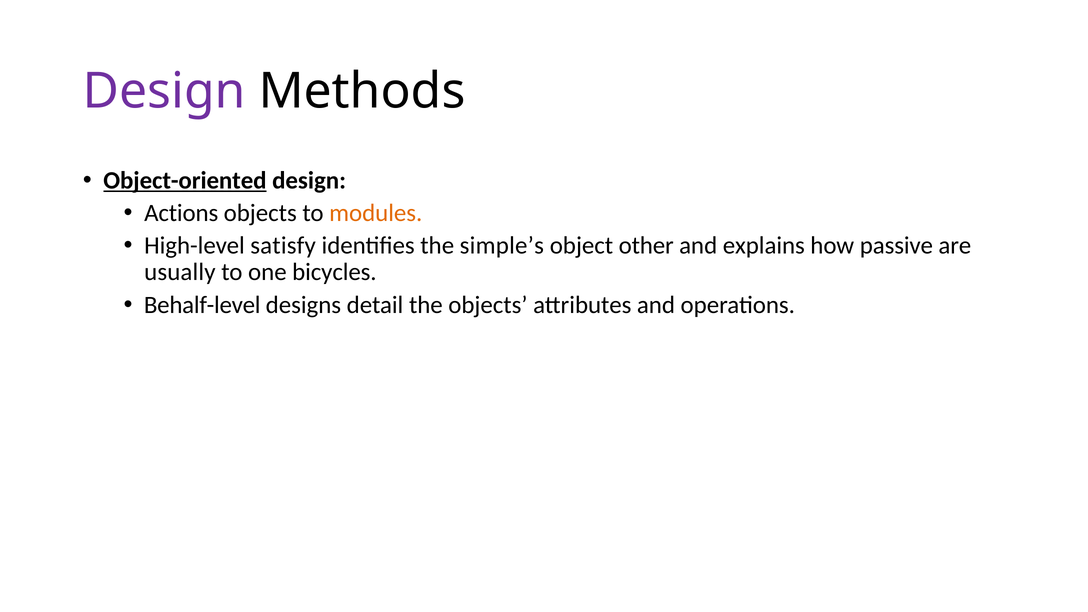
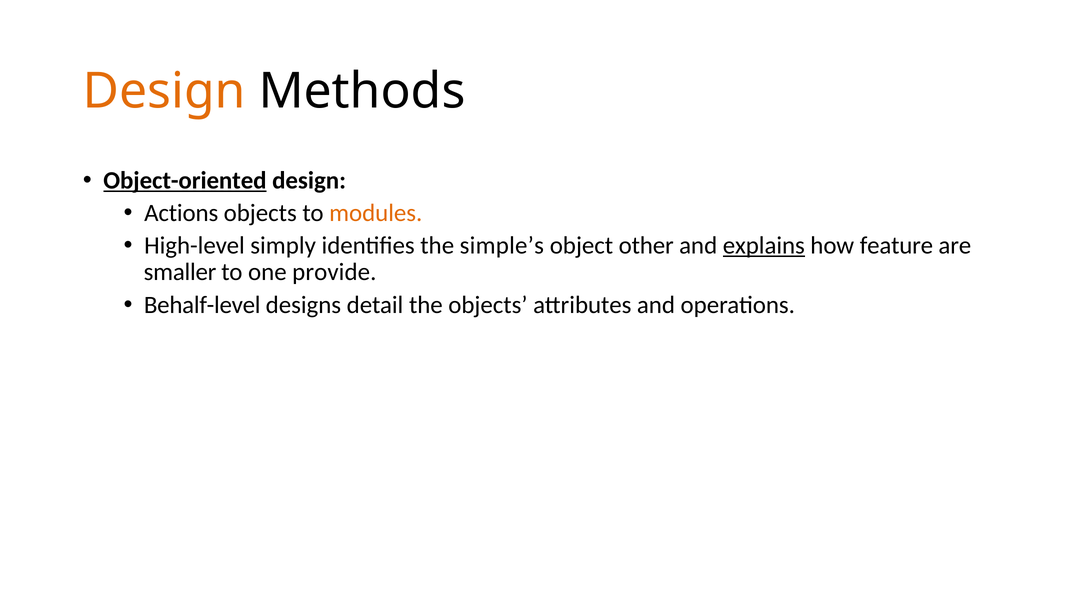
Design colour: purple -> orange (164, 91)
satisfy: satisfy -> simply (283, 245)
explains underline: none -> present (764, 245)
passive: passive -> feature (896, 245)
usually: usually -> smaller (180, 272)
bicycles: bicycles -> provide (334, 272)
